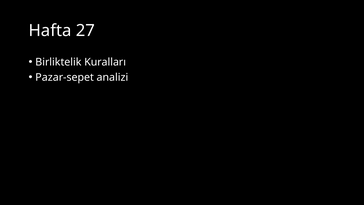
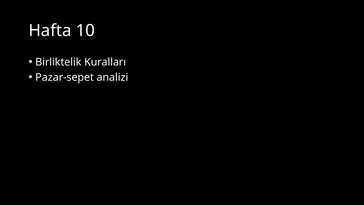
27: 27 -> 10 (85, 31)
